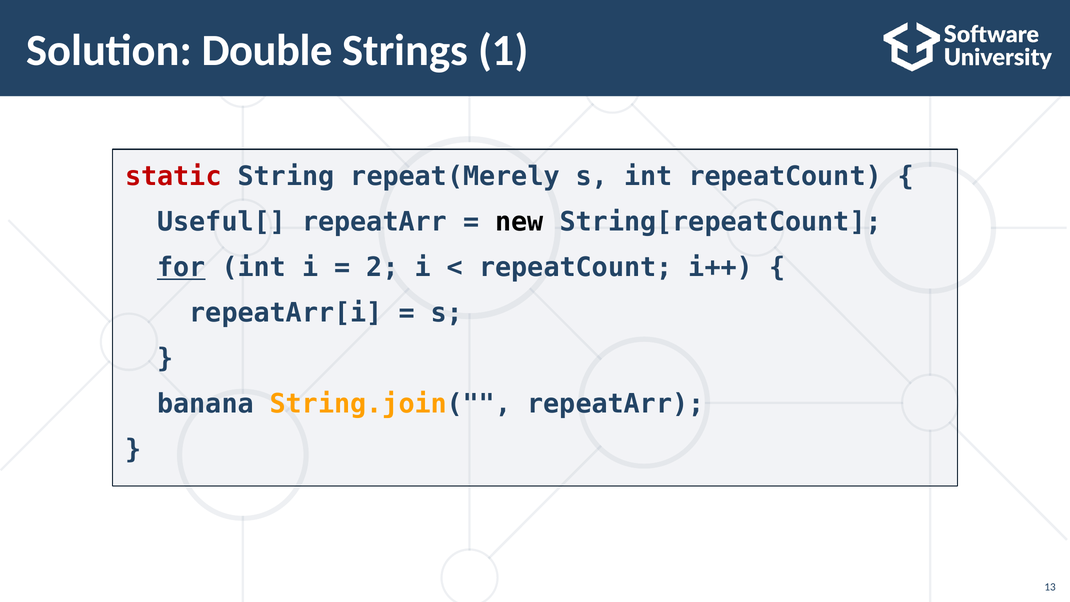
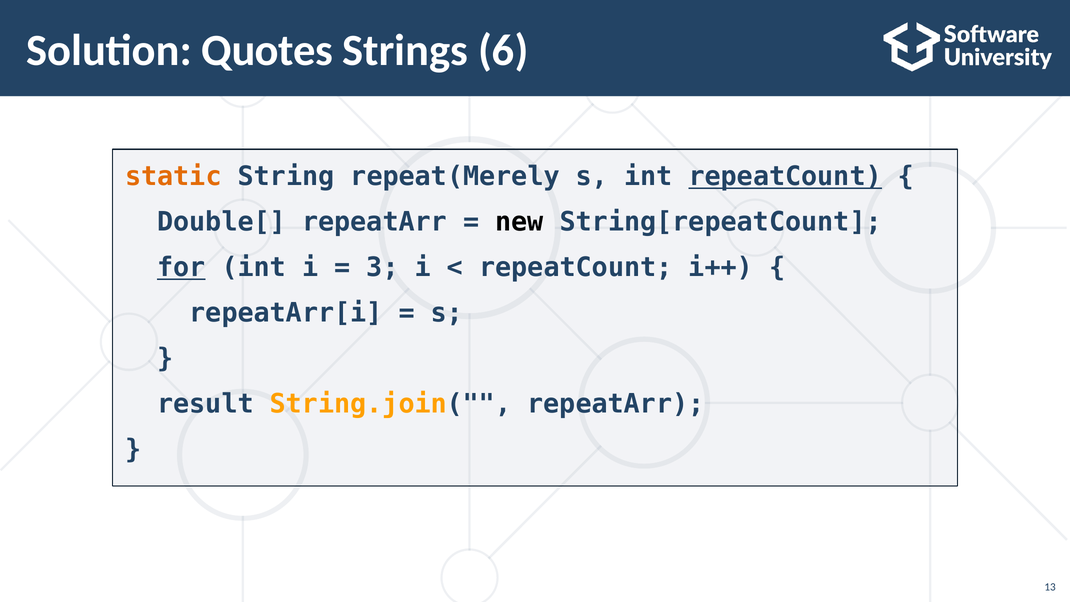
Double: Double -> Quotes (267, 51)
1: 1 -> 6 (503, 51)
static colour: red -> orange (173, 177)
repeatCount underline: none -> present (785, 177)
Useful[: Useful[ -> Double[ (222, 222)
2: 2 -> 3 (383, 268)
banana: banana -> result (205, 404)
